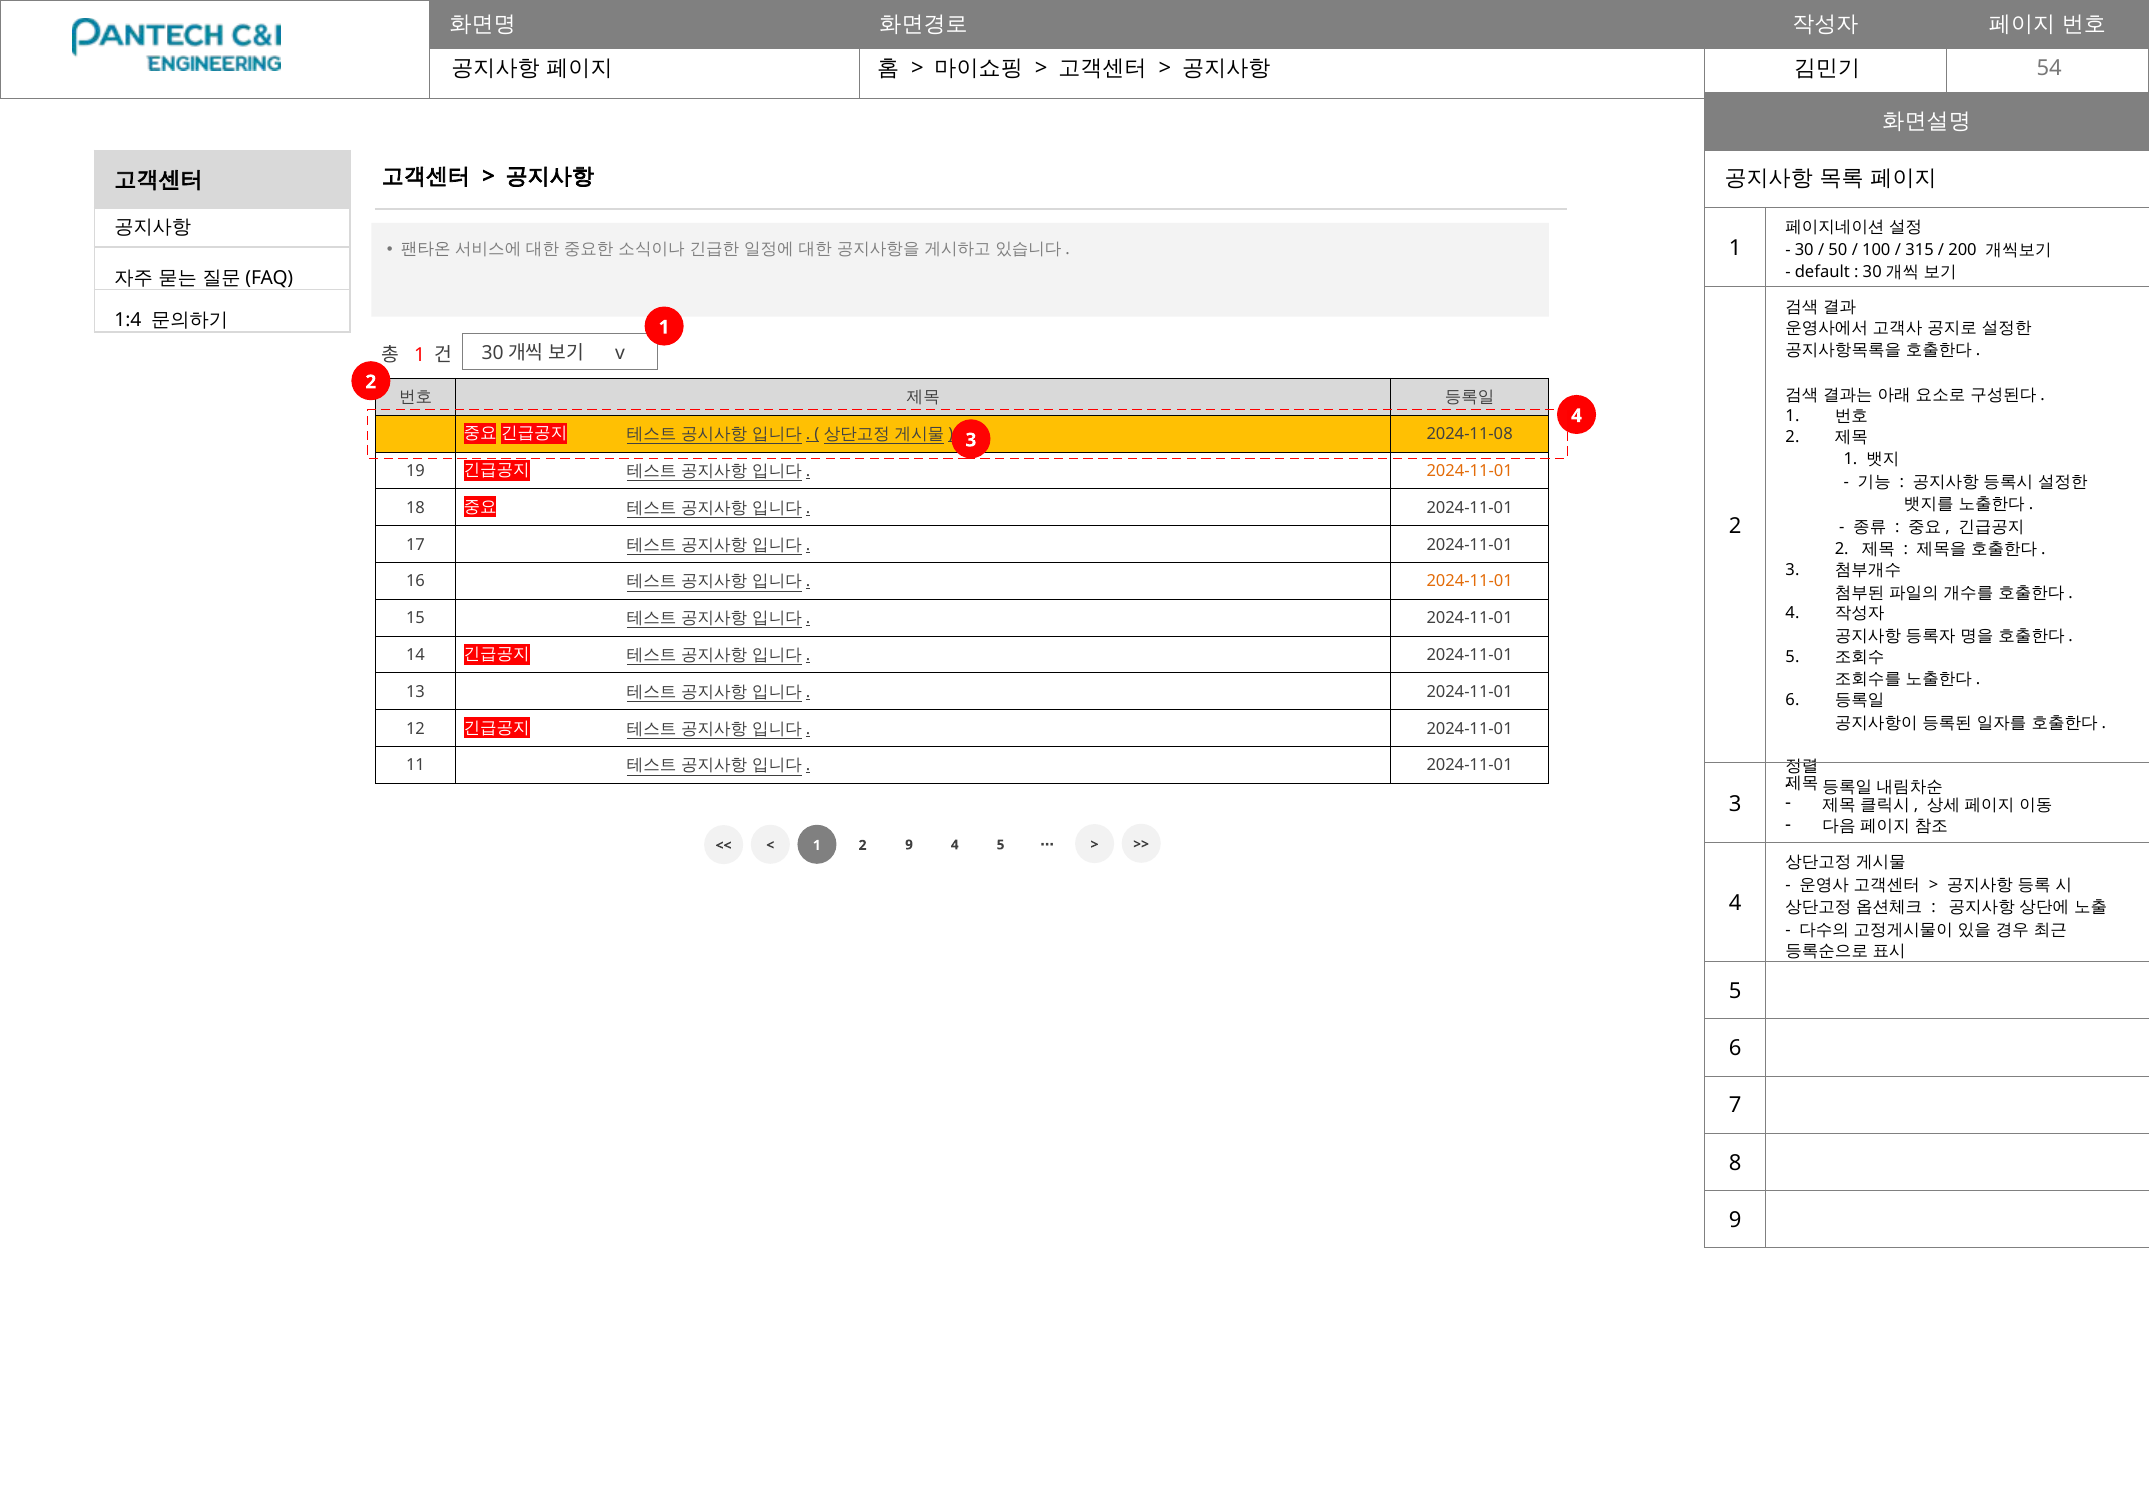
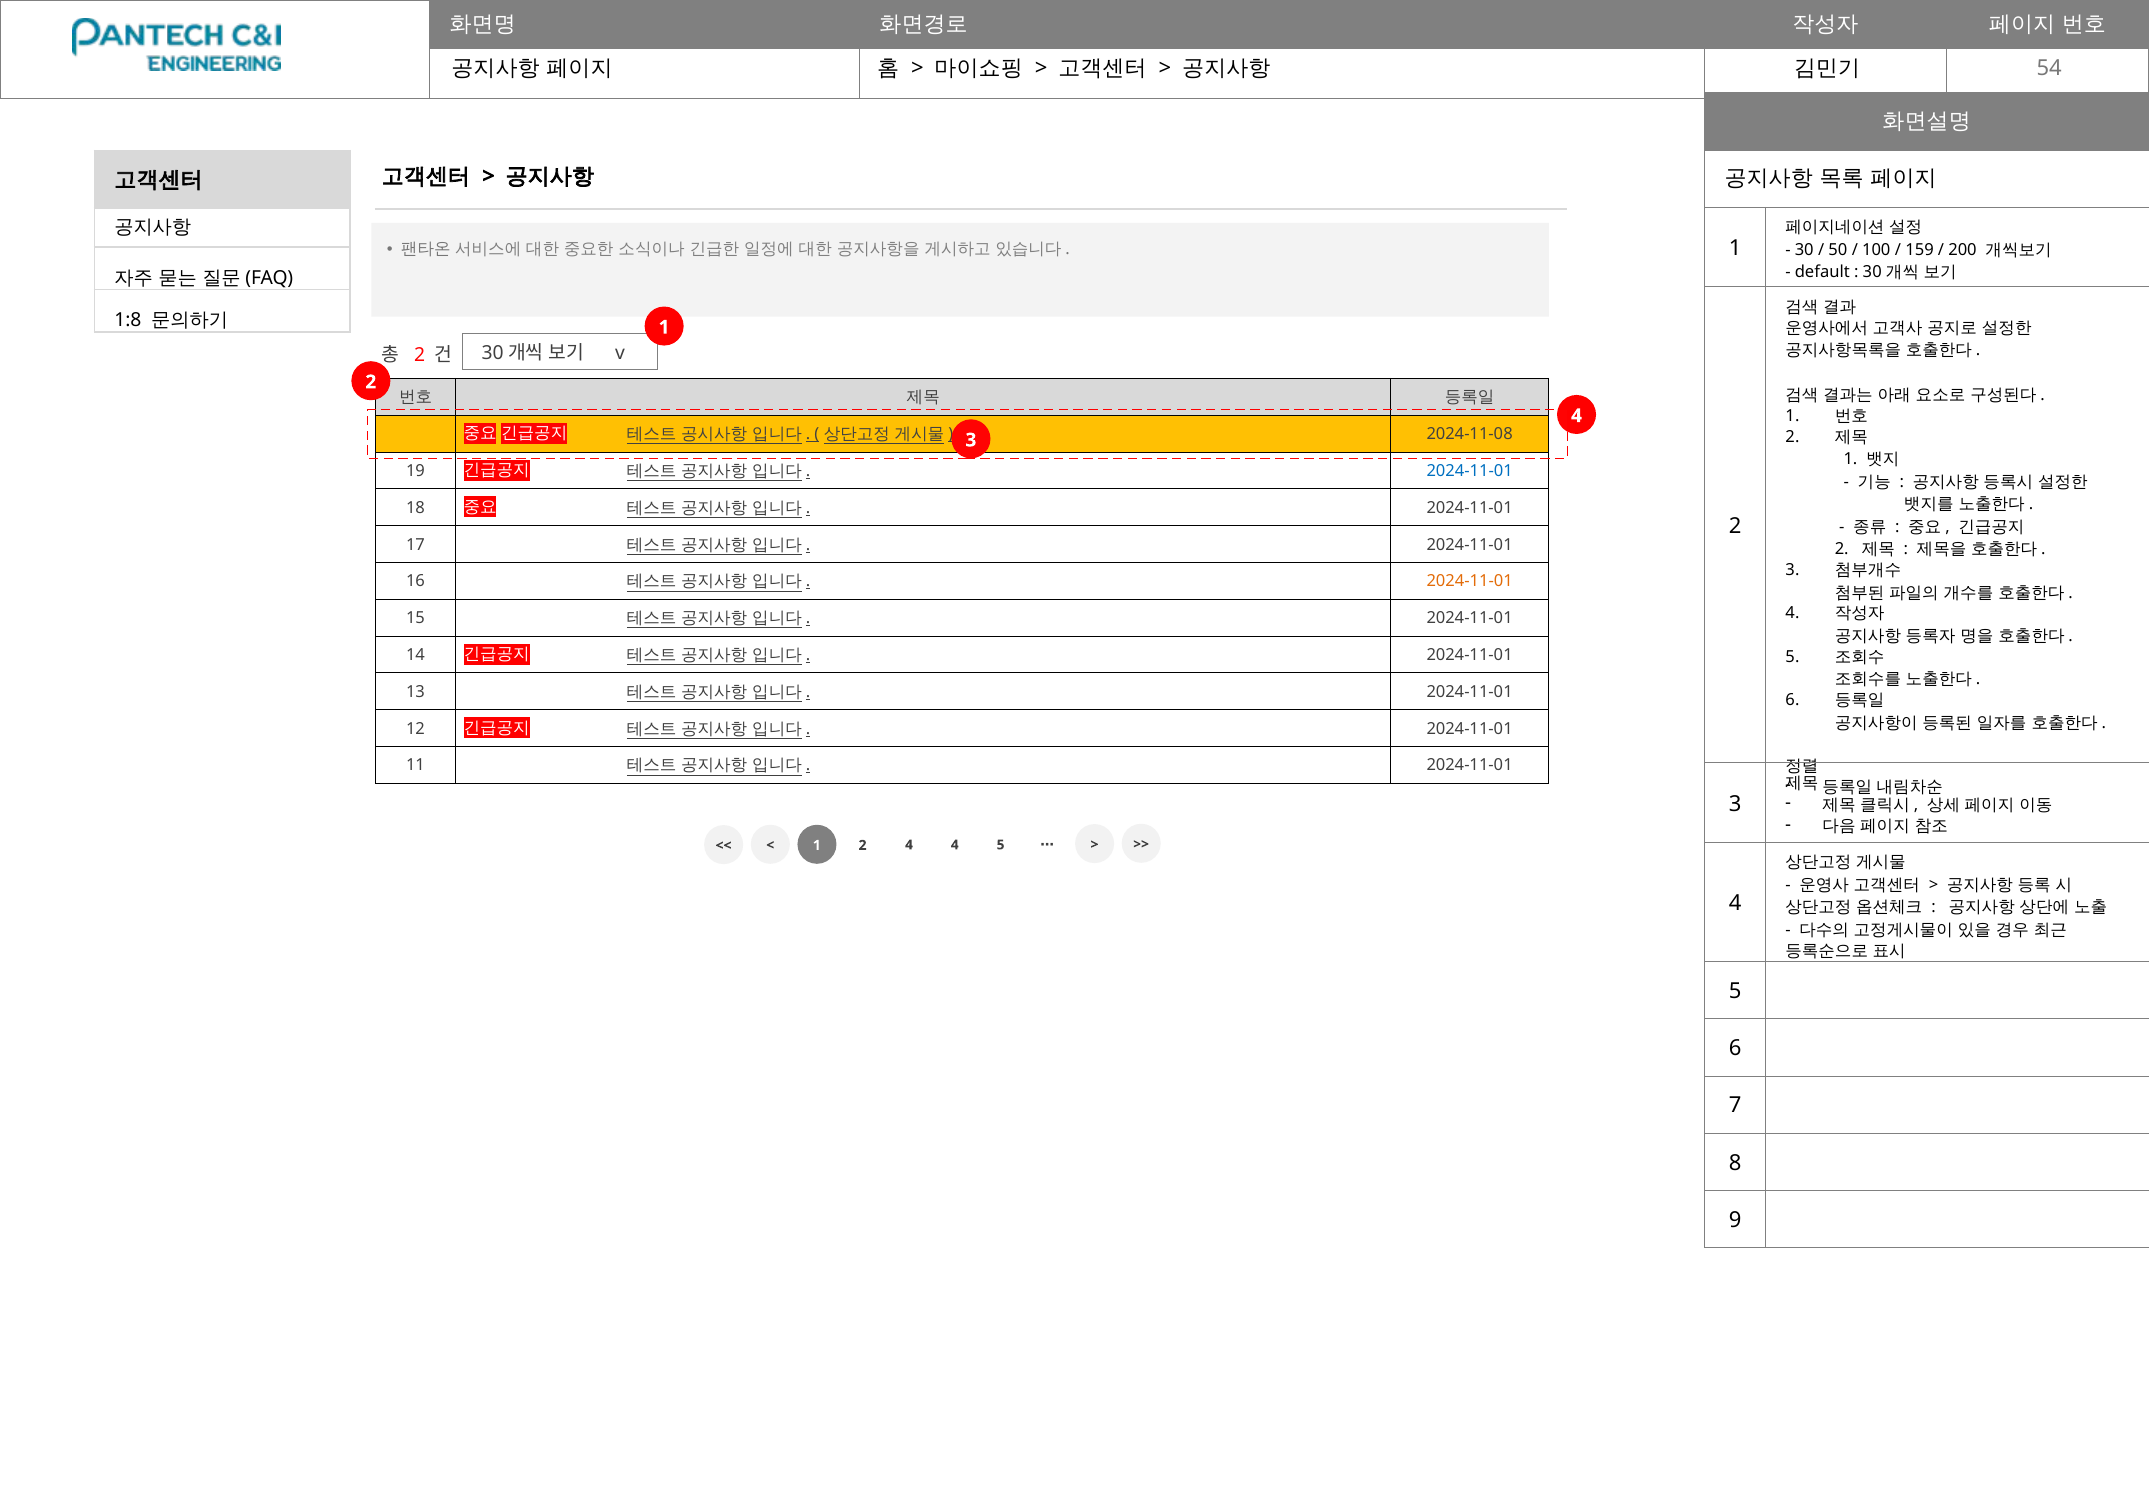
315: 315 -> 159 (1920, 250)
1:4: 1:4 -> 1:8 (128, 320)
1: 1 -> 2 (420, 355)
2024-11-01 colour: orange -> blue (1470, 471)
2 9: 9 -> 4 (909, 845)
